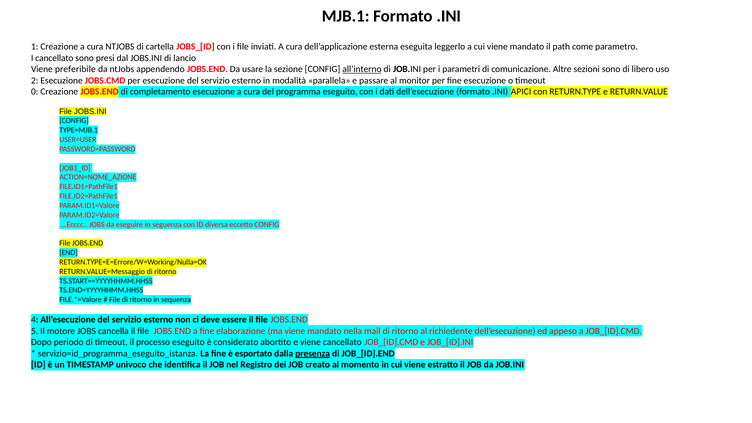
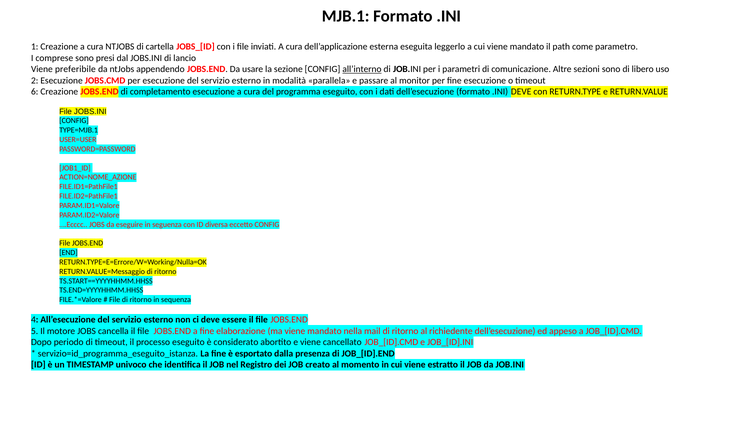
I cancellato: cancellato -> comprese (54, 58)
0: 0 -> 6 (35, 92)
.INI APICI: APICI -> DEVE (521, 92)
presenza underline: present -> none (313, 353)
